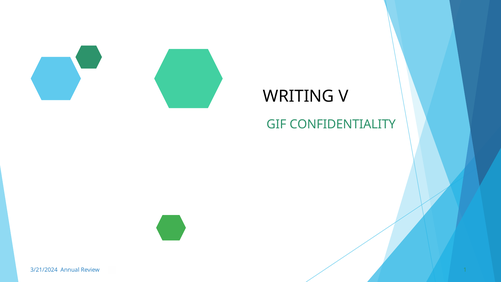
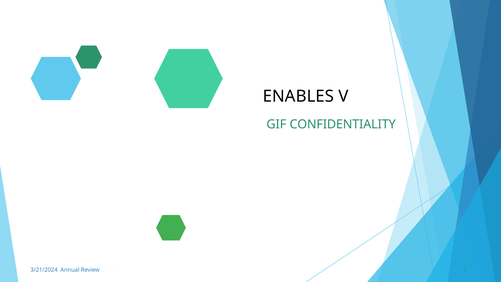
WRITING: WRITING -> ENABLES (298, 96)
